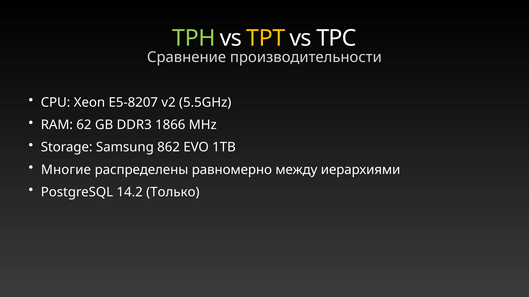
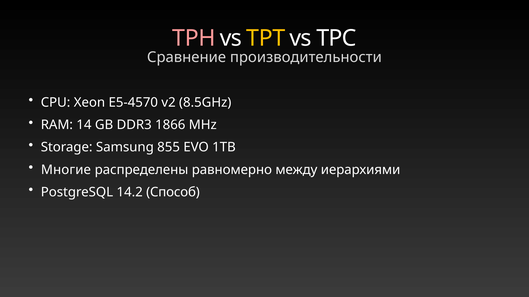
TPH colour: light green -> pink (194, 38)
E5-8207: E5-8207 -> E5-4570 (133, 103)
5.5GHz: 5.5GHz -> 8.5GHz (205, 103)
62: 62 -> 14 (84, 125)
862: 862 -> 855 (169, 148)
Только: Только -> Способ (173, 192)
